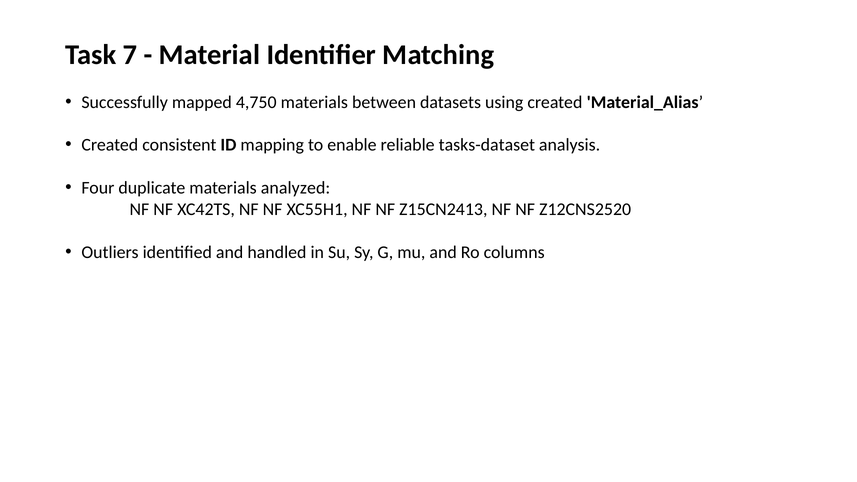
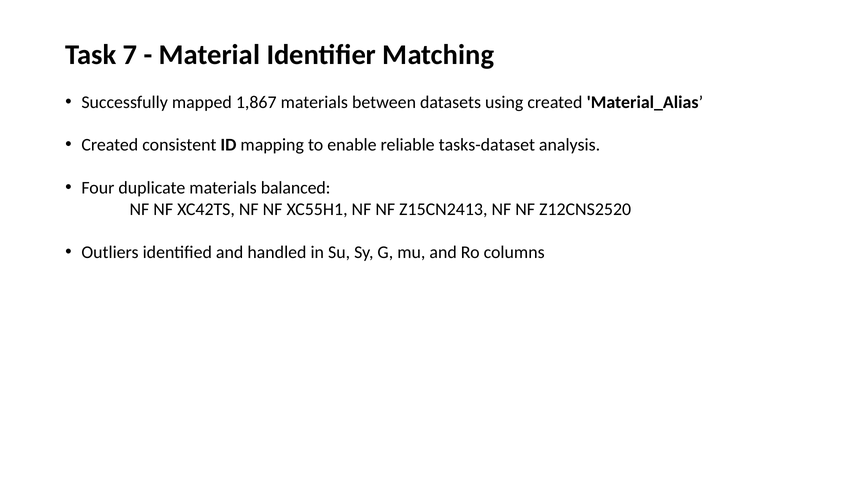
4,750: 4,750 -> 1,867 (256, 102)
analyzed: analyzed -> balanced (296, 188)
